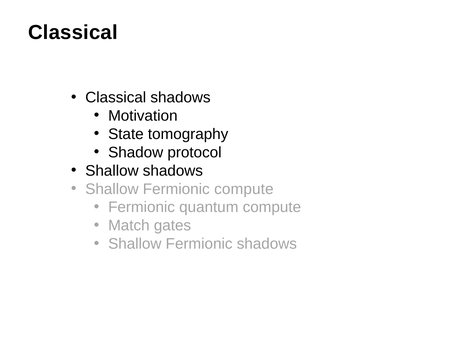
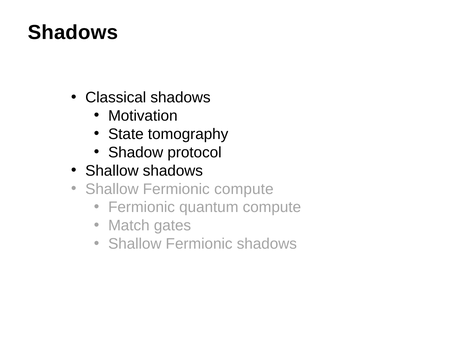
Classical: Classical -> Shadows (73, 32)
